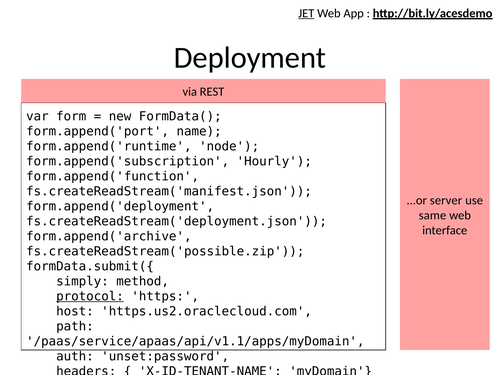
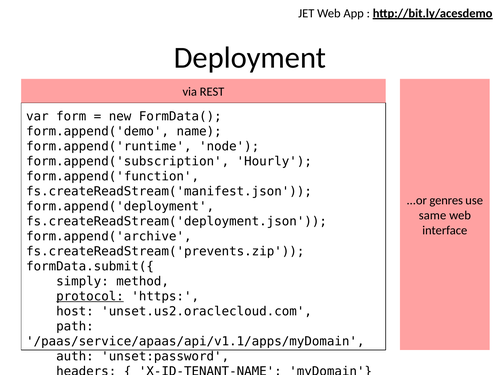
JET underline: present -> none (306, 13)
form.append('port: form.append('port -> form.append('demo (98, 131)
server: server -> genres (446, 200)
fs.createReadStream('possible.zip: fs.createReadStream('possible.zip -> fs.createReadStream('prevents.zip (165, 251)
https.us2.oraclecloud.com: https.us2.oraclecloud.com -> unset.us2.oraclecloud.com (207, 311)
